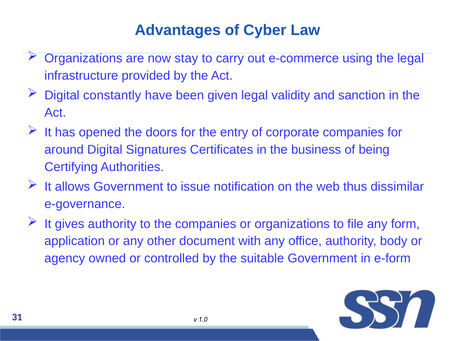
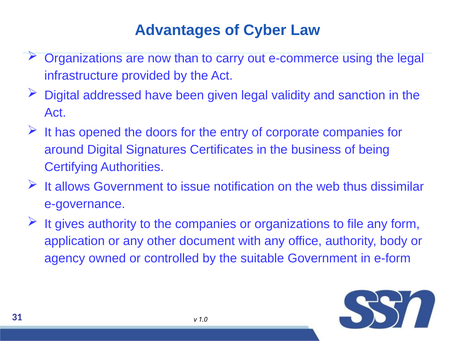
stay: stay -> than (186, 58)
constantly: constantly -> addressed (112, 95)
